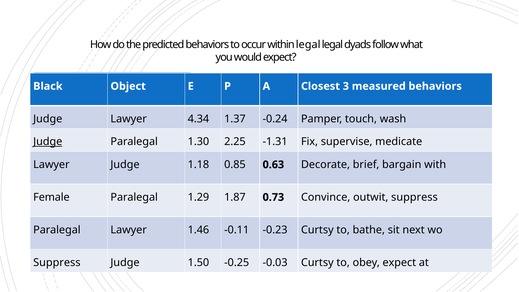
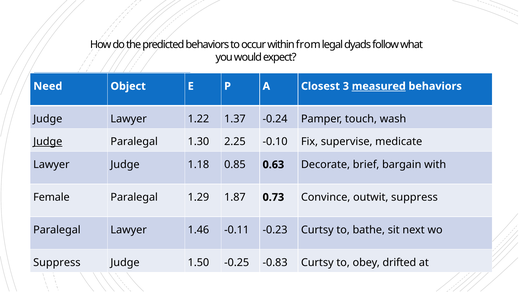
within legal: legal -> from (308, 45)
Black: Black -> Need (48, 86)
measured underline: none -> present (379, 86)
4.34: 4.34 -> 1.22 (198, 119)
-1.31: -1.31 -> -0.10 (275, 142)
-0.03: -0.03 -> -0.83 (275, 262)
obey expect: expect -> drifted (399, 262)
